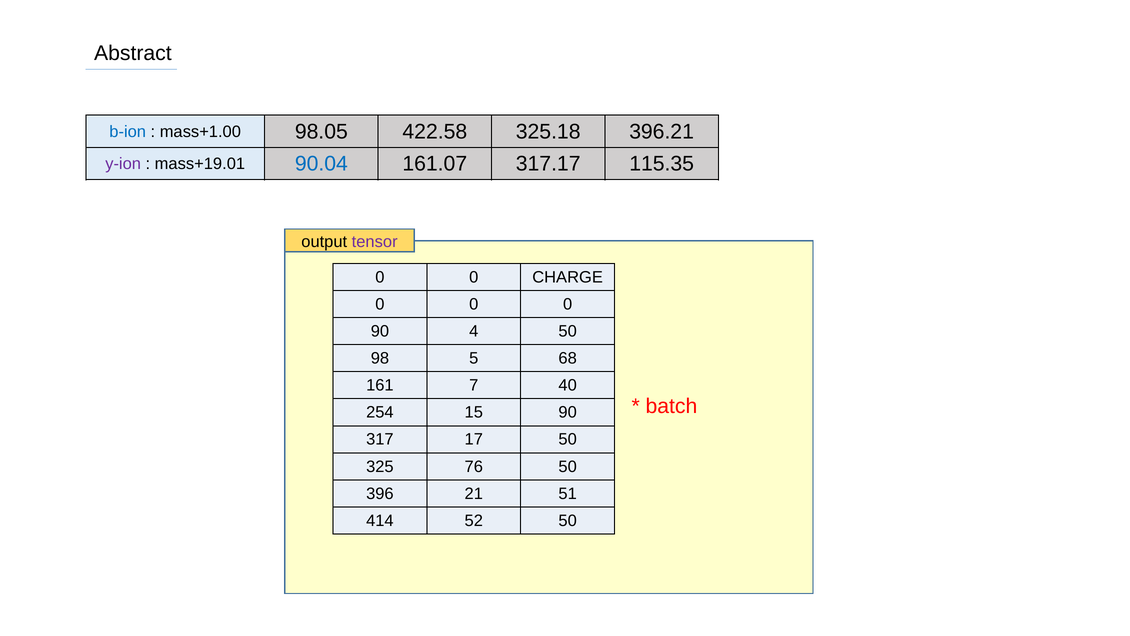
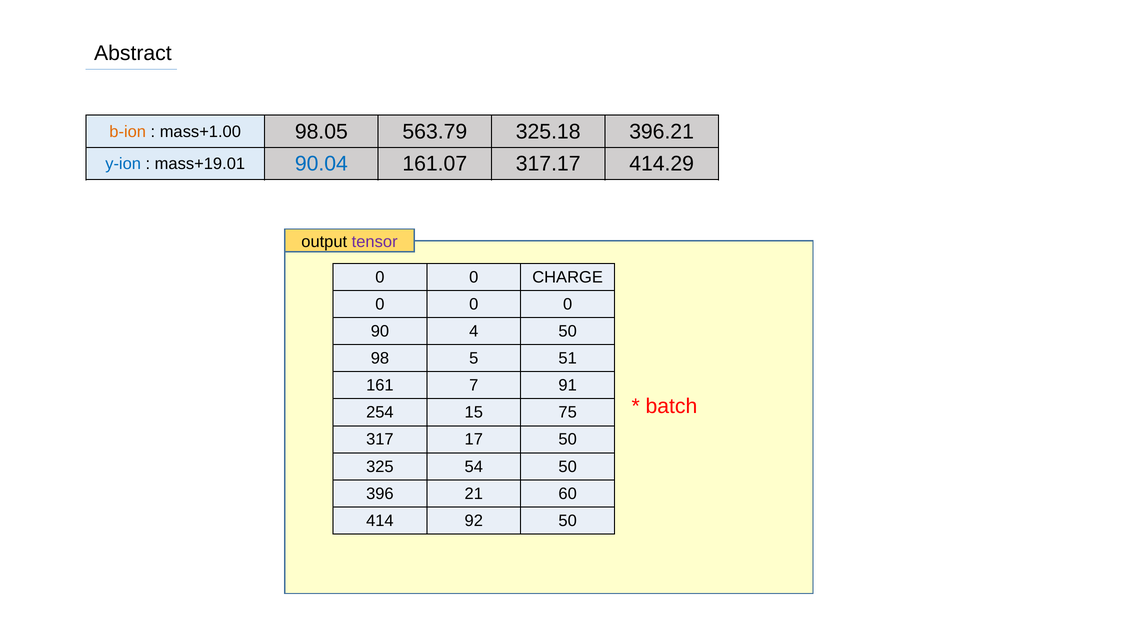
b-ion colour: blue -> orange (128, 132)
422.58: 422.58 -> 563.79 (435, 132)
y-ion colour: purple -> blue (123, 164)
115.35: 115.35 -> 414.29 (662, 164)
68: 68 -> 51 (568, 358)
40: 40 -> 91 (568, 385)
15 90: 90 -> 75 (568, 412)
76: 76 -> 54 (474, 466)
51: 51 -> 60 (568, 493)
52: 52 -> 92 (474, 520)
